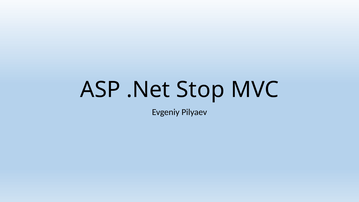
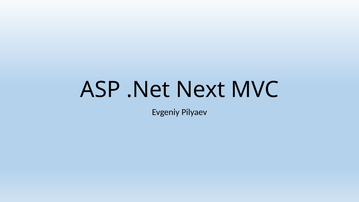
Stop: Stop -> Next (201, 90)
